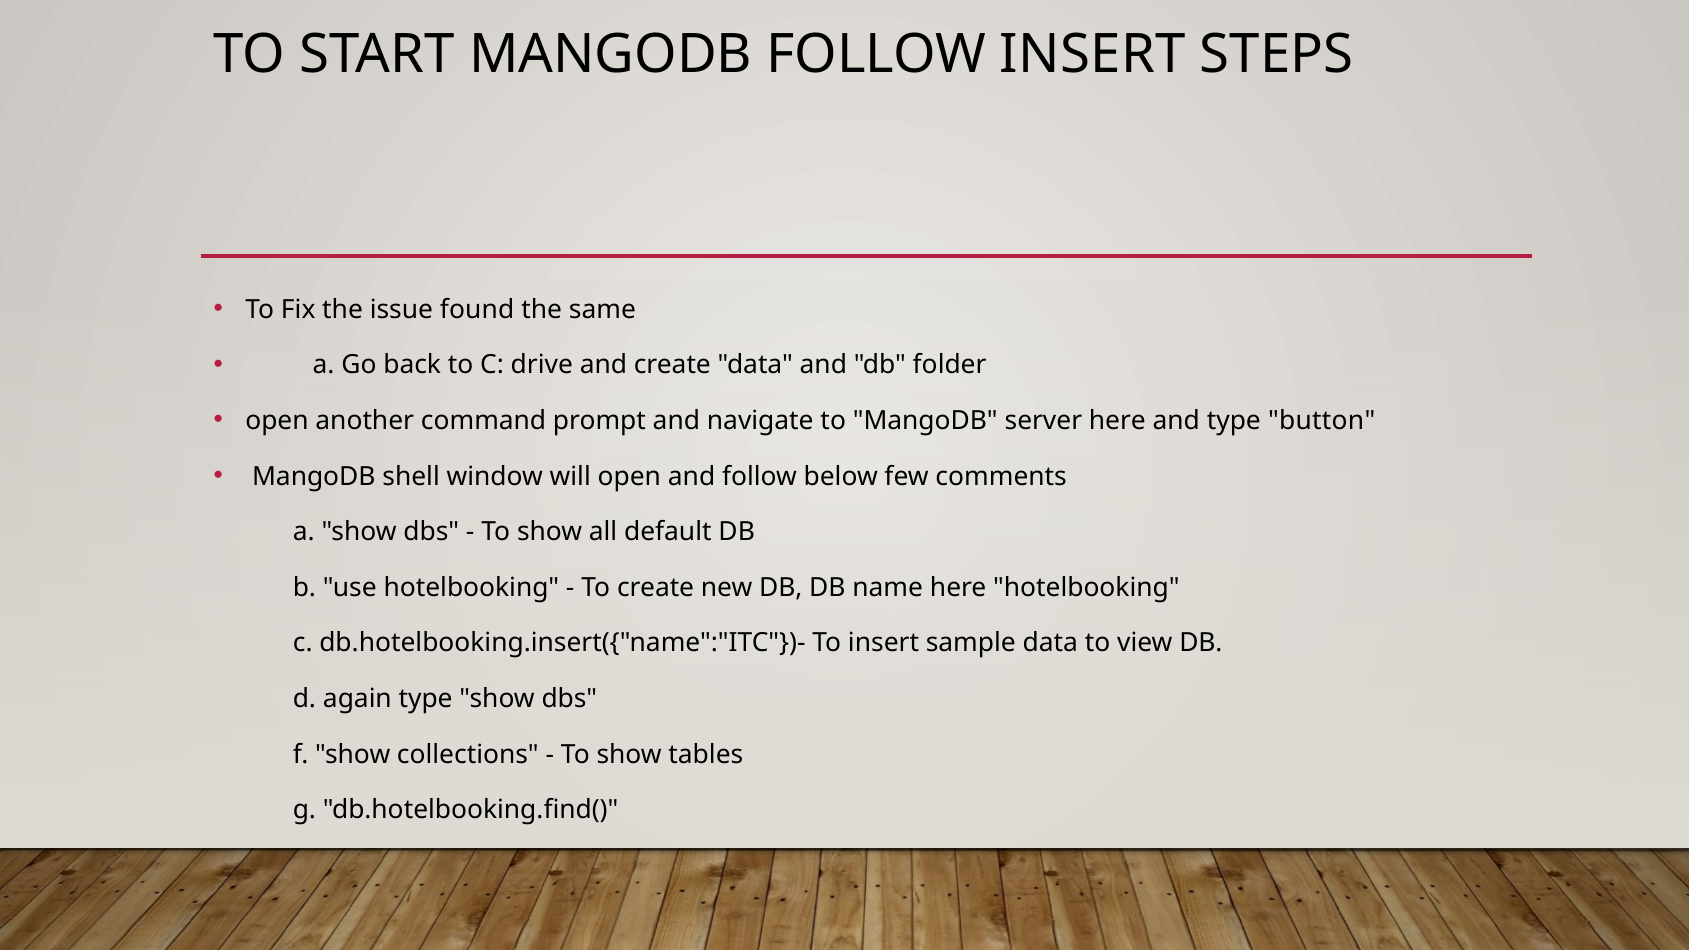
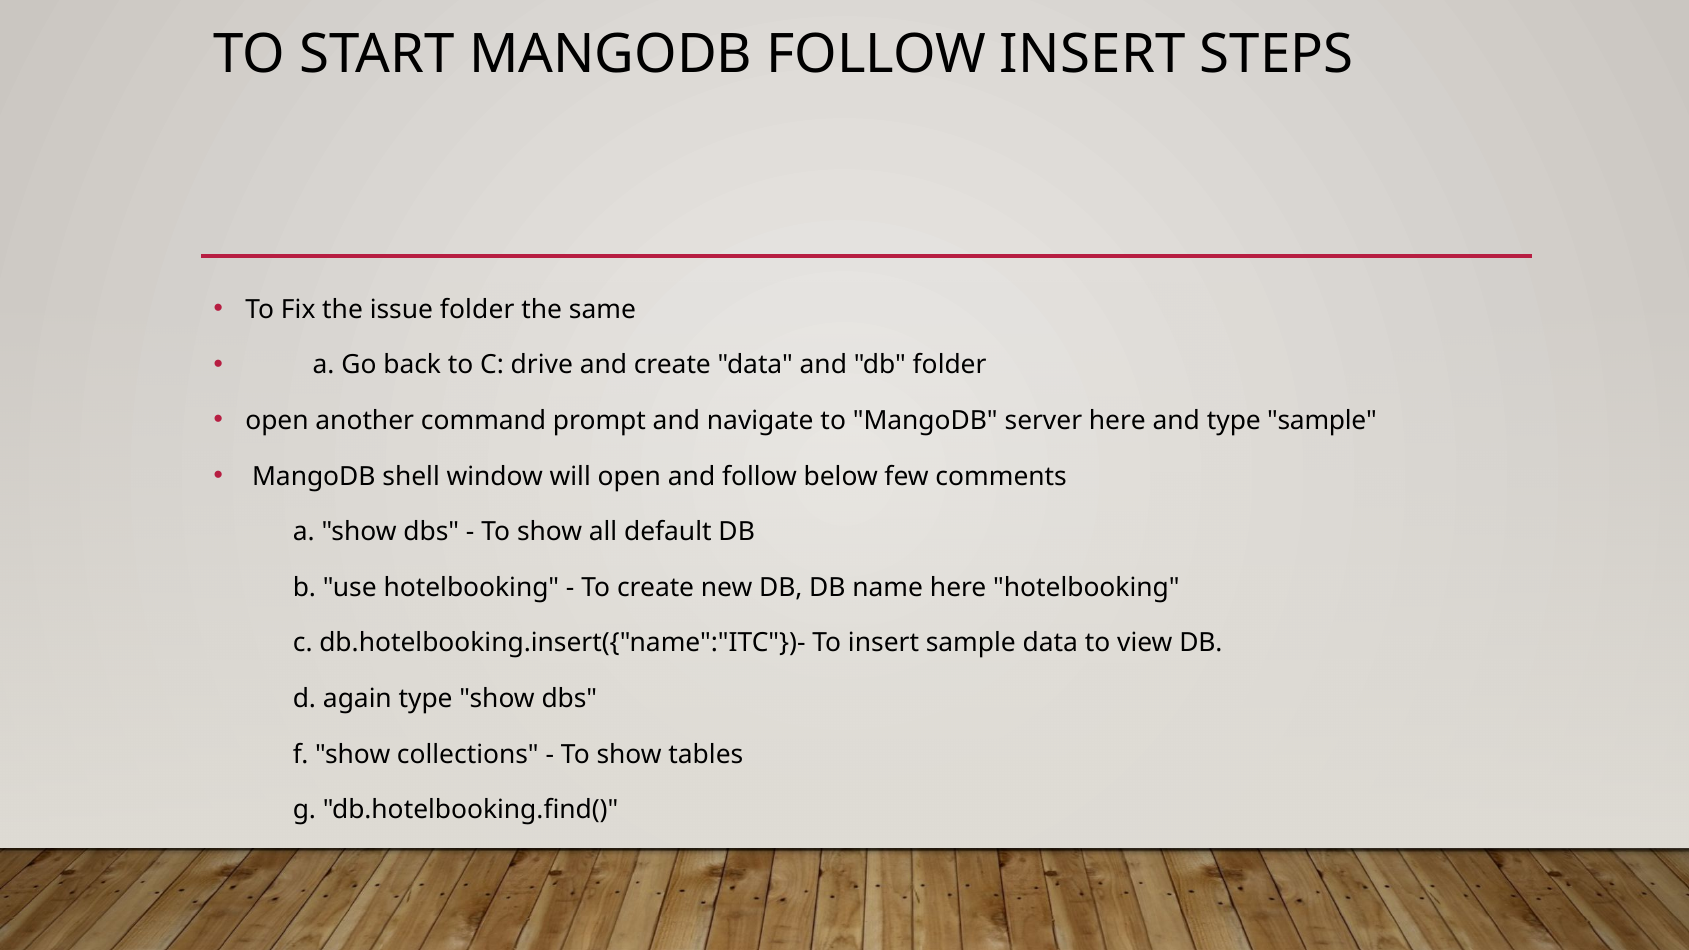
issue found: found -> folder (477, 310)
type button: button -> sample (1322, 421)
